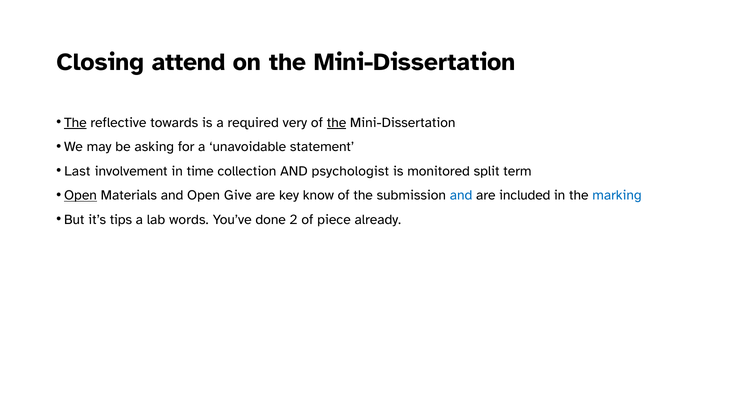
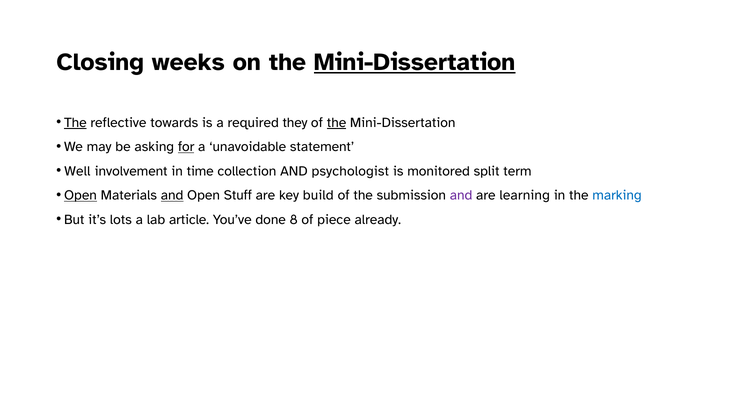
attend: attend -> weeks (188, 62)
Mini-Dissertation underline: none -> present (415, 62)
very: very -> they (295, 123)
for underline: none -> present (186, 147)
Last: Last -> Well (77, 171)
and underline: none -> present (172, 195)
Give: Give -> Stuff (238, 195)
know: know -> build (318, 195)
and colour: blue -> purple (461, 195)
included: included -> learning (525, 195)
tips: tips -> lots (121, 220)
words: words -> article (189, 220)
2: 2 -> 8 (294, 220)
